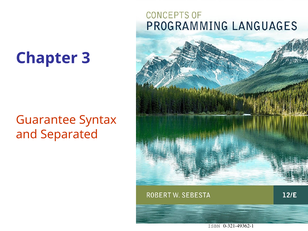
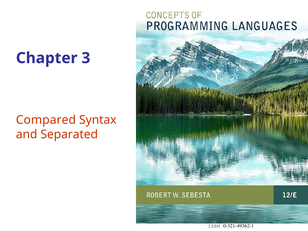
Guarantee: Guarantee -> Compared (46, 120)
